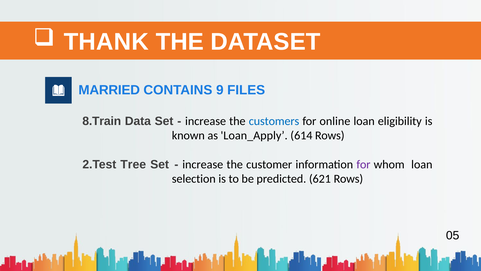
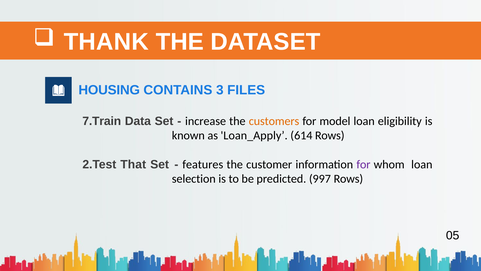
MARRIED: MARRIED -> HOUSING (109, 90)
9: 9 -> 3 (220, 90)
8.Train: 8.Train -> 7.Train (102, 121)
customers colour: blue -> orange (274, 121)
online: online -> model (335, 121)
Tree: Tree -> That (133, 164)
increase: increase -> features (203, 164)
621: 621 -> 997 (320, 179)
